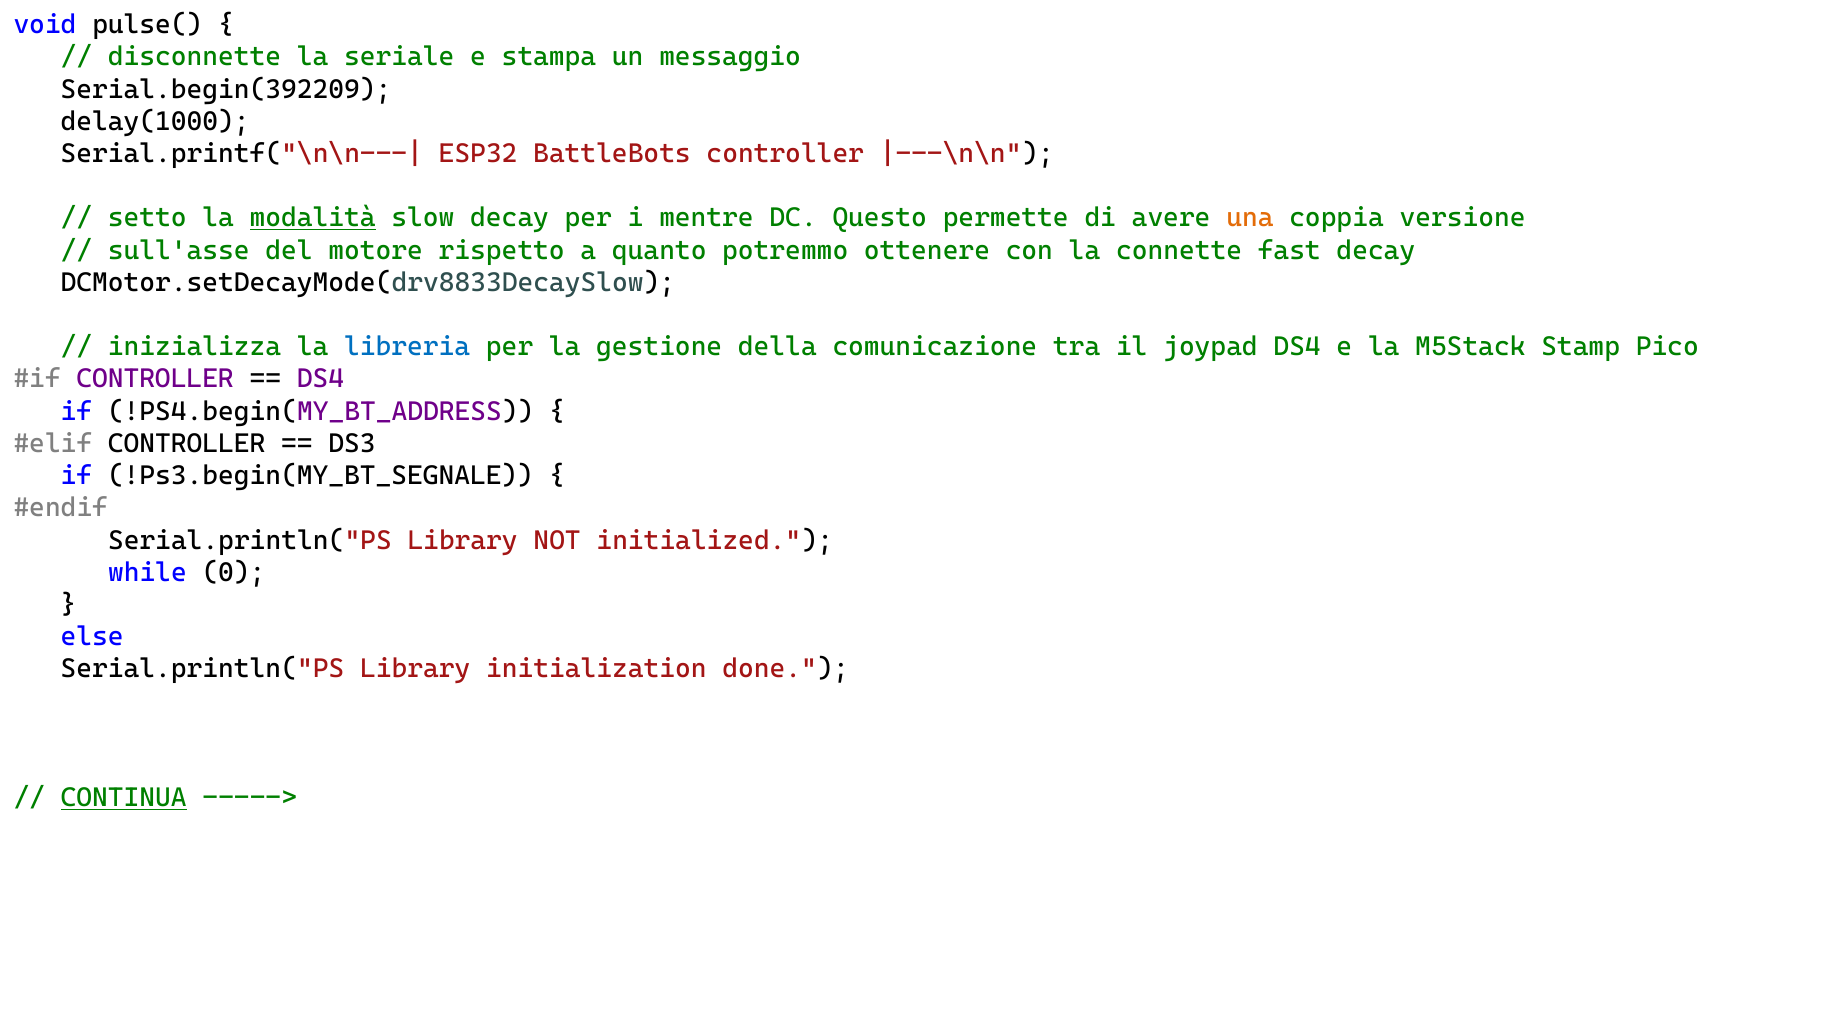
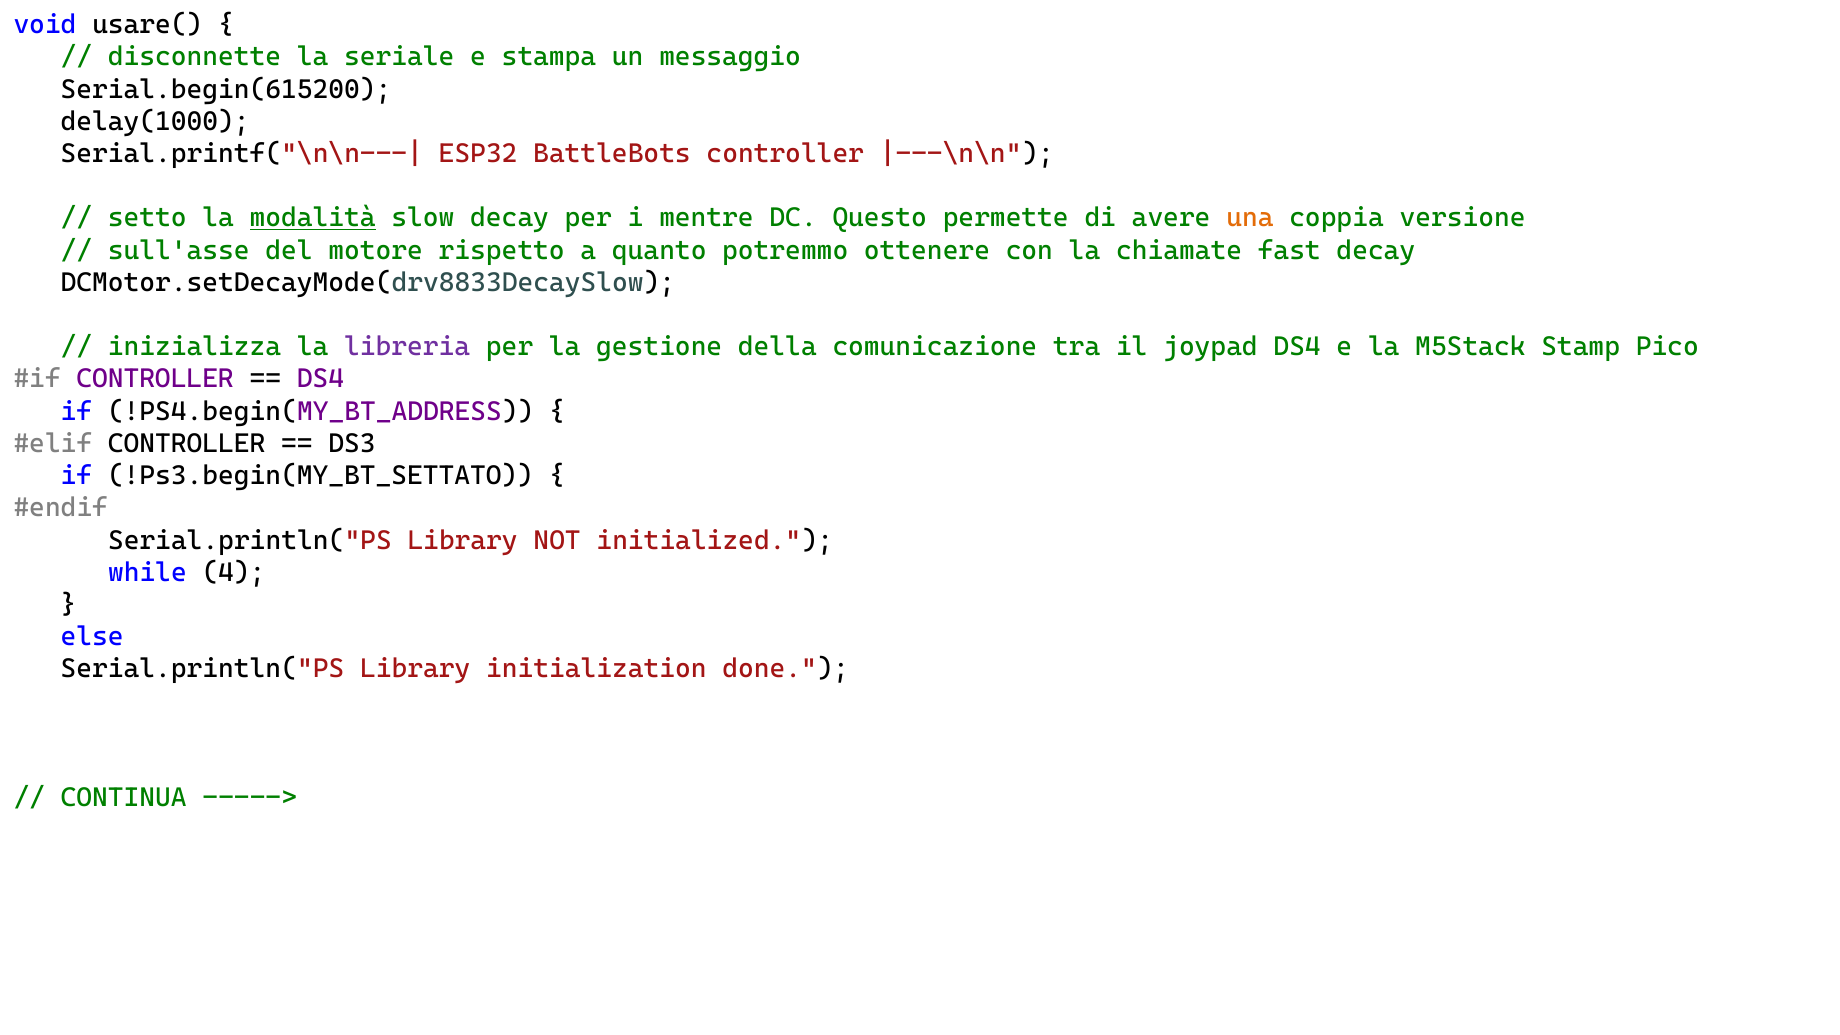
pulse(: pulse( -> usare( (147, 25)
Serial.begin(392209: Serial.begin(392209 -> Serial.begin(615200 (226, 89)
connette: connette -> chiamate (1179, 250)
libreria colour: blue -> purple (407, 347)
!Ps3.begin(MY_BT_SEGNALE: !Ps3.begin(MY_BT_SEGNALE -> !Ps3.begin(MY_BT_SETTATO (320, 476)
0: 0 -> 4 (234, 572)
CONTINUA underline: present -> none (124, 798)
